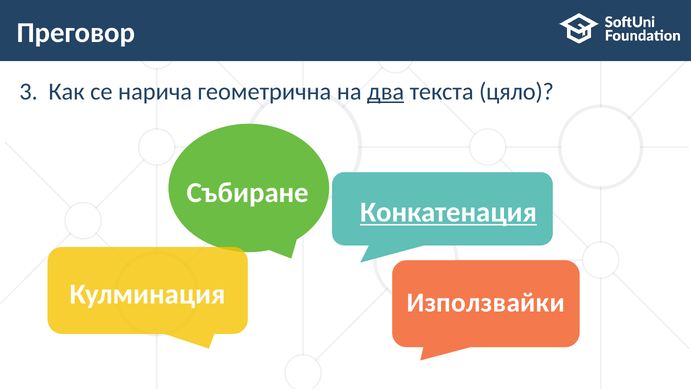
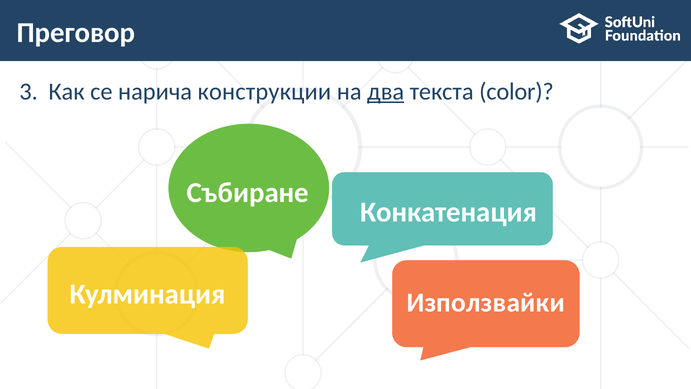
геометрична: геометрична -> конструкции (264, 92)
цяло: цяло -> color (516, 92)
Конкатенация underline: present -> none (448, 212)
